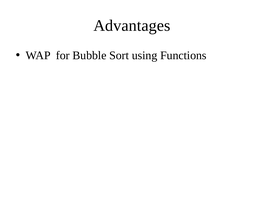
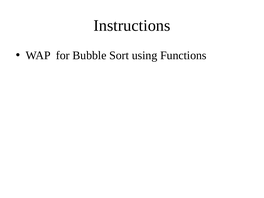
Advantages: Advantages -> Instructions (132, 26)
